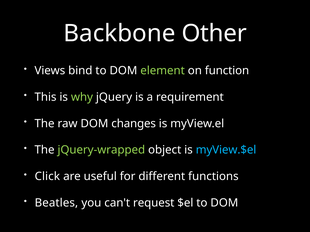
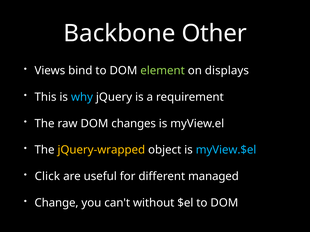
function: function -> displays (227, 71)
why colour: light green -> light blue (82, 97)
jQuery-wrapped colour: light green -> yellow (101, 150)
functions: functions -> managed (213, 177)
Beatles: Beatles -> Change (57, 203)
request: request -> without (154, 203)
